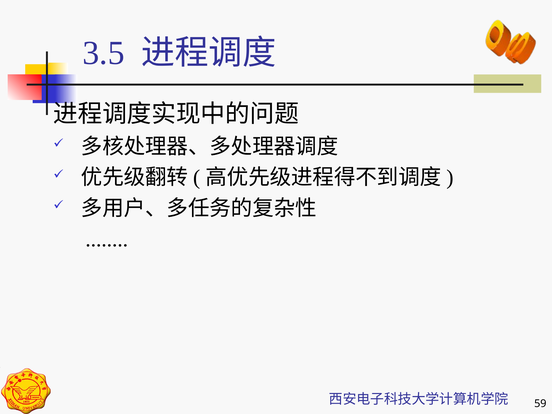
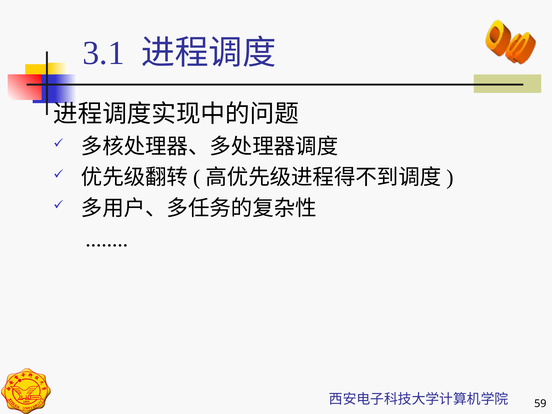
3.5: 3.5 -> 3.1 (104, 53)
